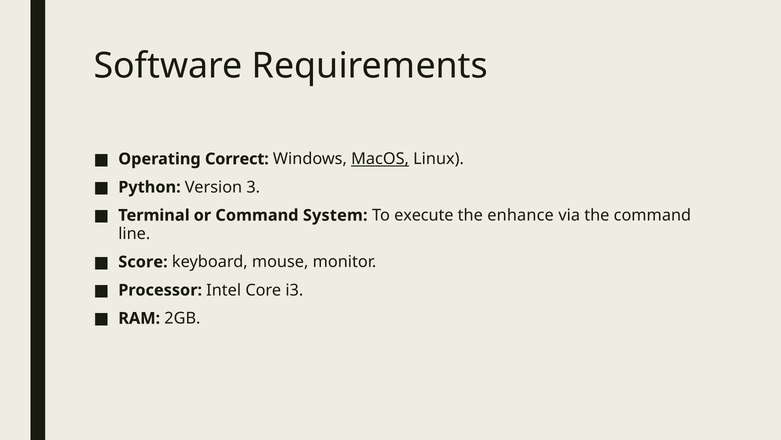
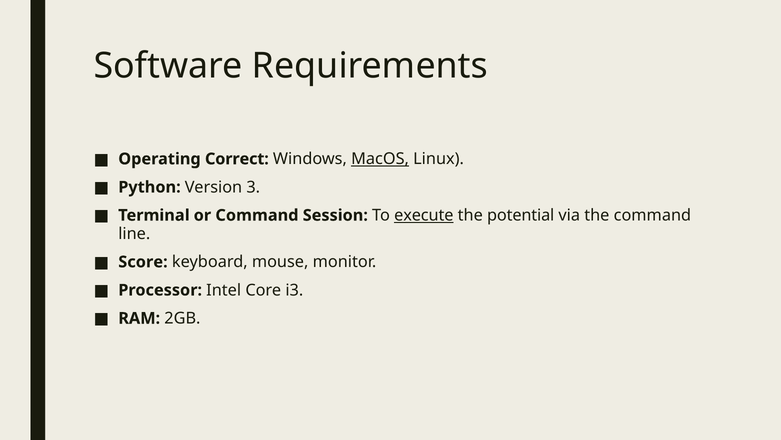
System: System -> Session (335, 215)
execute underline: none -> present (424, 215)
enhance: enhance -> potential (521, 215)
